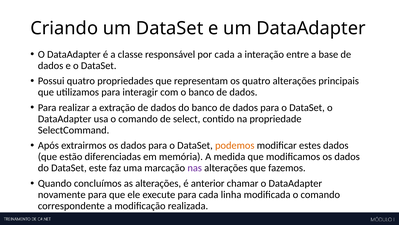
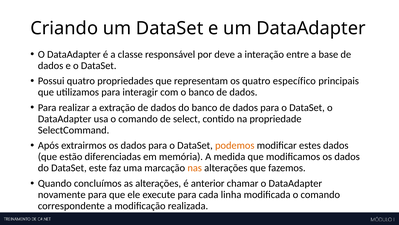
por cada: cada -> deve (225, 54)
quatro alterações: alterações -> específico (294, 81)
nas colour: purple -> orange (195, 168)
